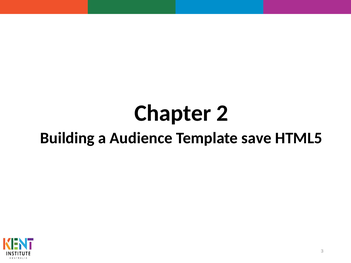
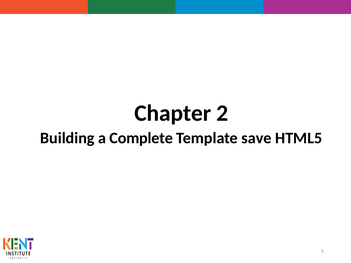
Audience: Audience -> Complete (141, 138)
